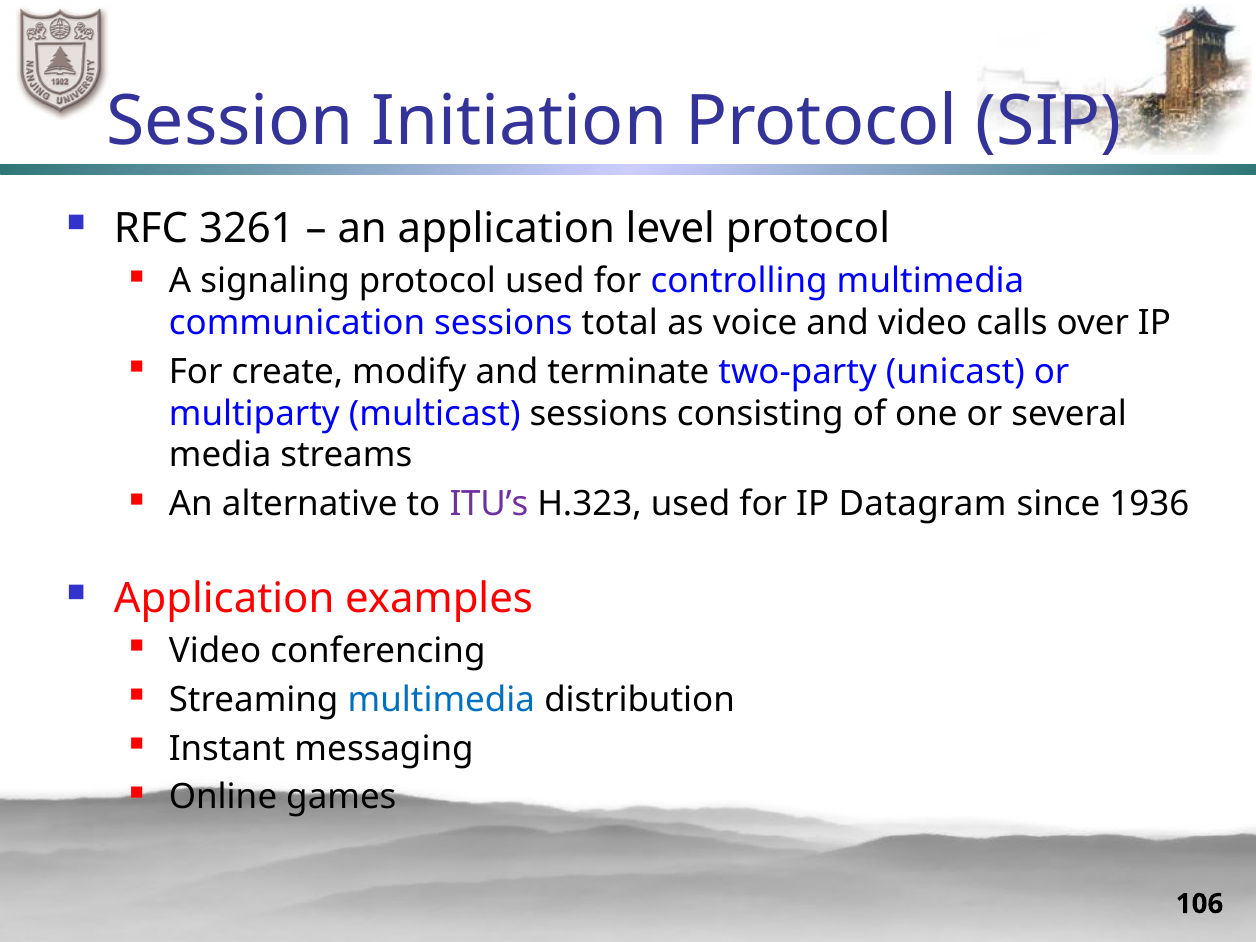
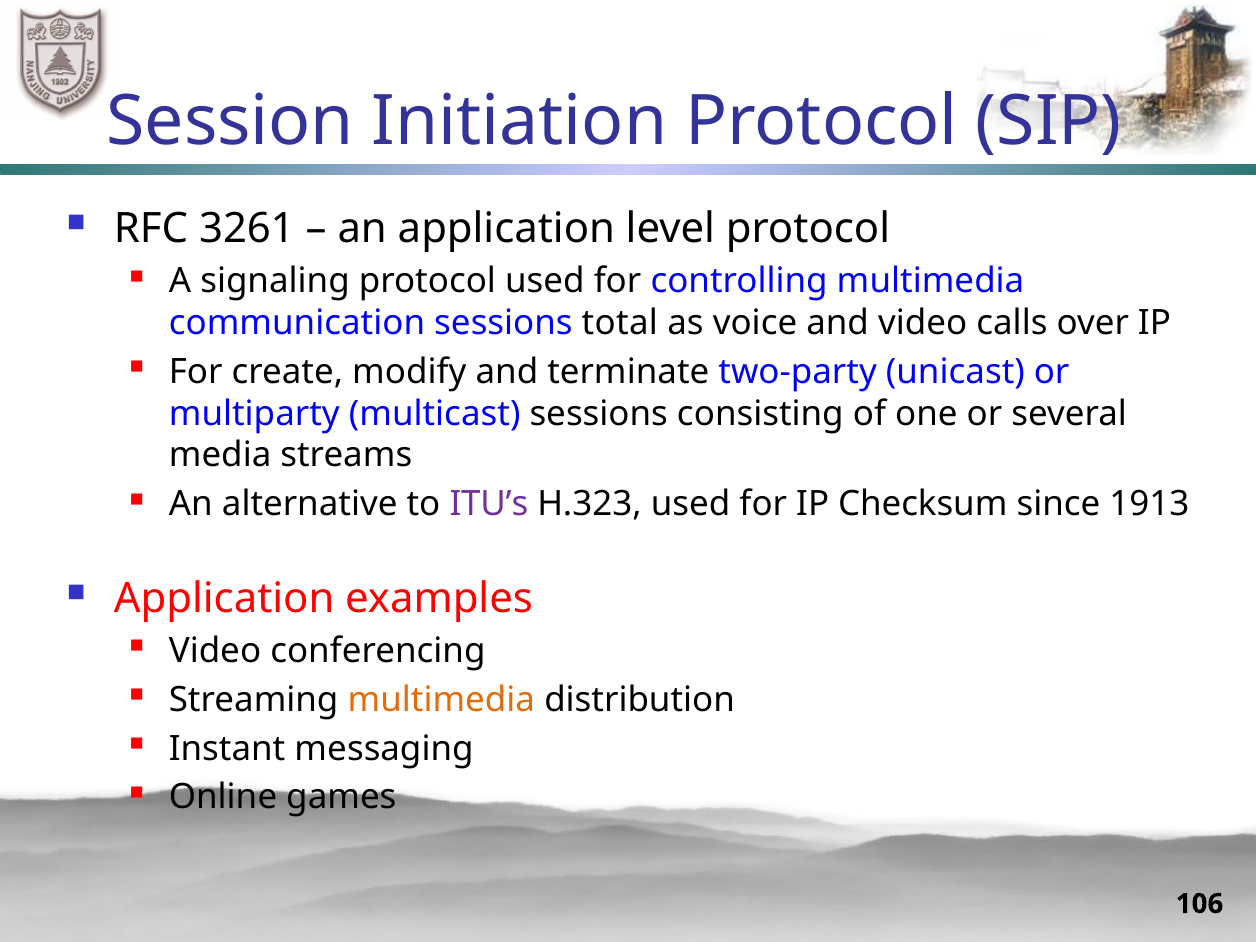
Datagram: Datagram -> Checksum (923, 504)
1936: 1936 -> 1913 (1149, 504)
multimedia colour: blue -> orange (441, 700)
